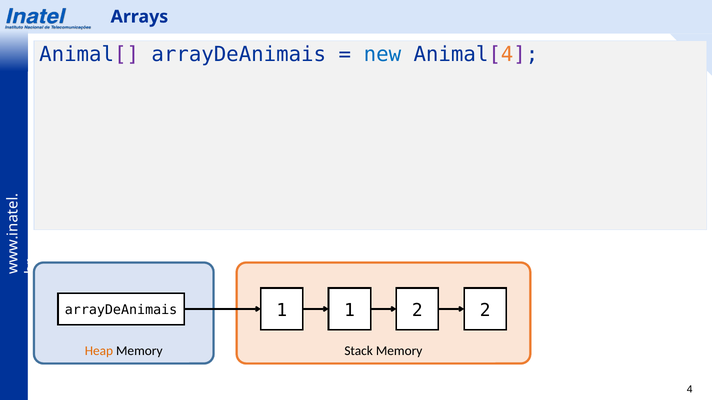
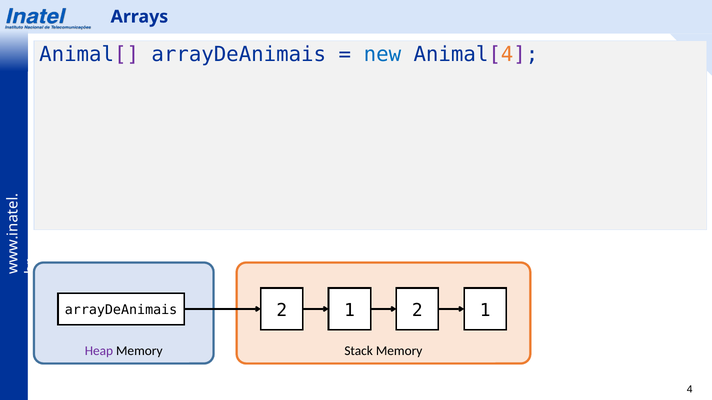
arrayDeAnimais 1: 1 -> 2 (282, 311)
1 2 2: 2 -> 1 (485, 311)
Heap colour: orange -> purple (99, 351)
